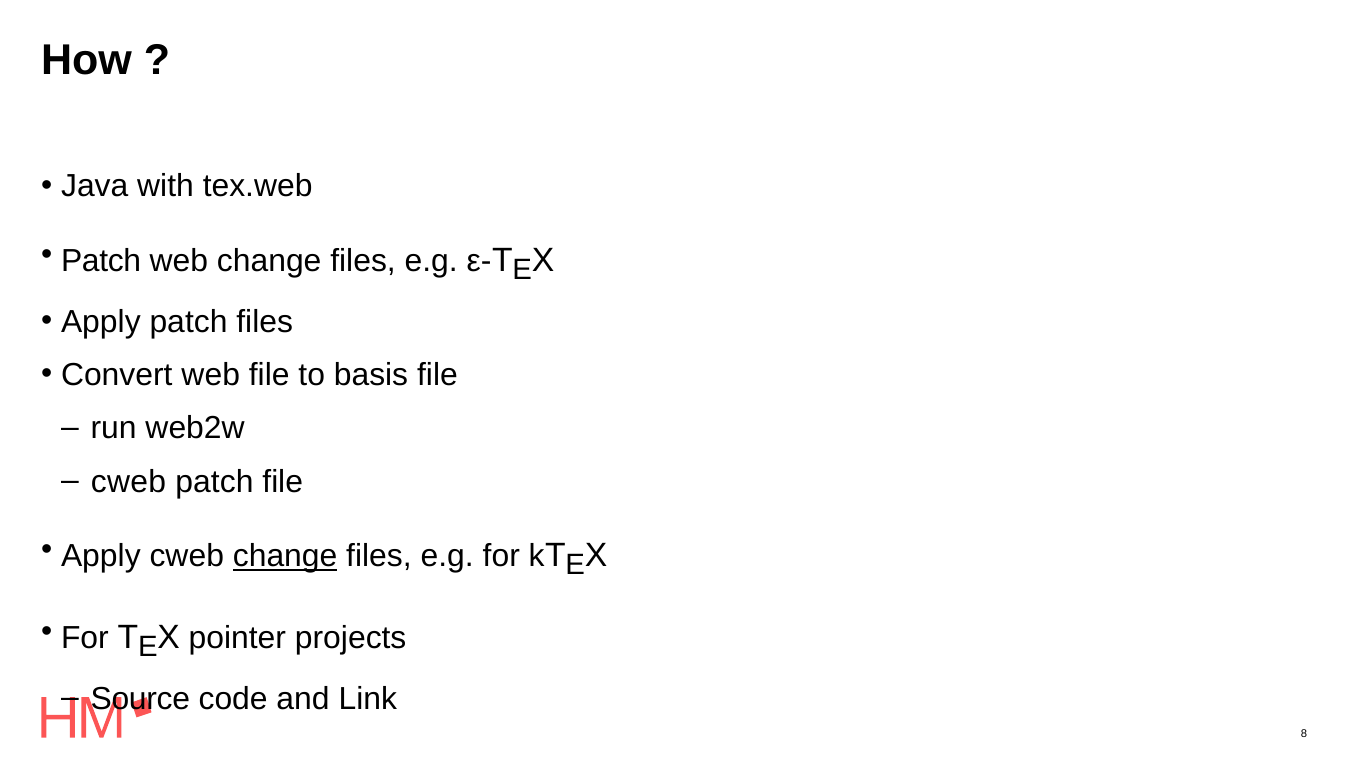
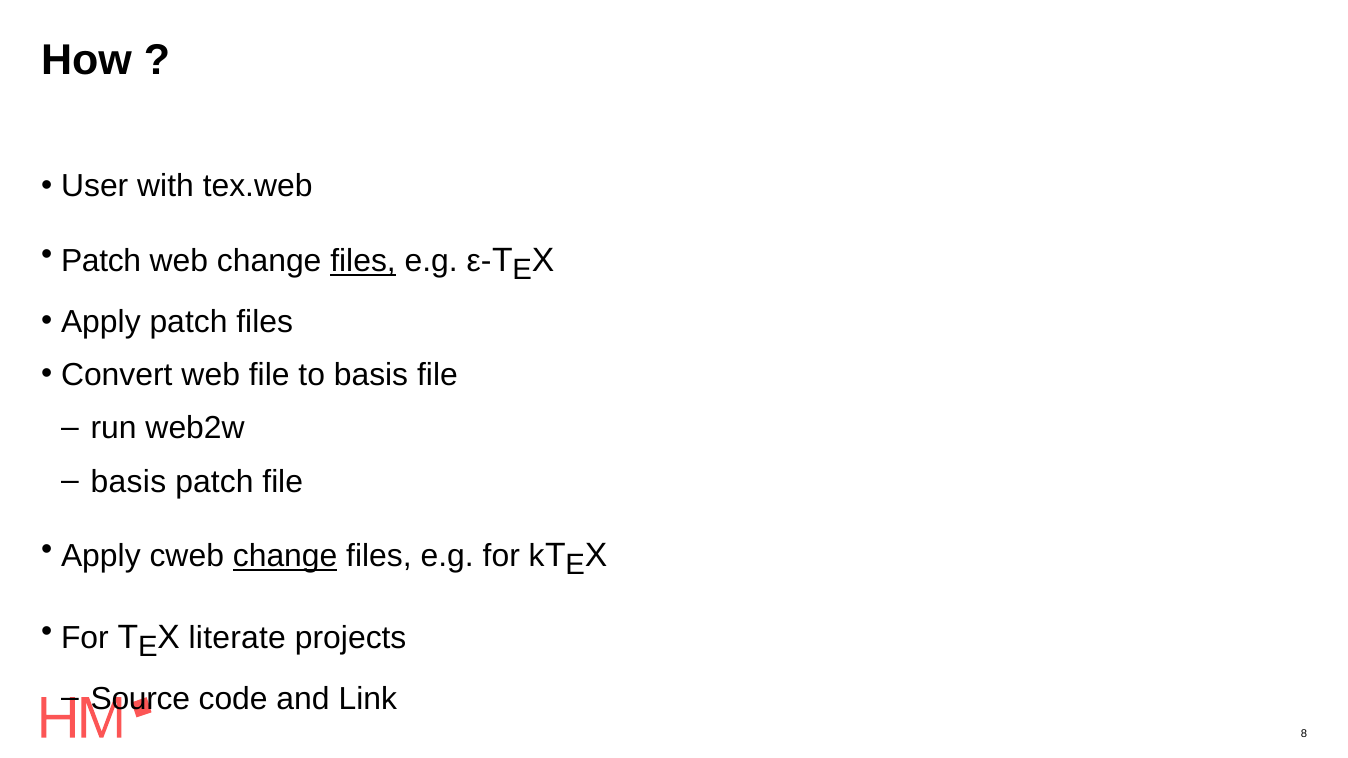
Java: Java -> User (95, 186)
files underline: none -> present (363, 261)
cweb: cweb -> basis (128, 482)
pointer: pointer -> literate (237, 639)
